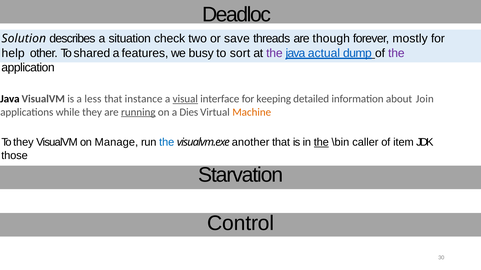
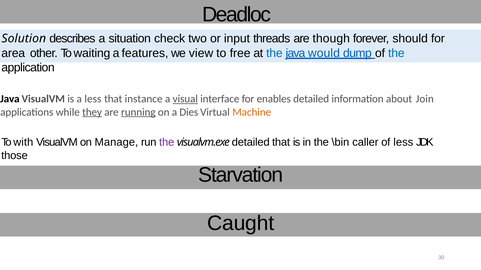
save: save -> input (237, 39)
mostly: mostly -> should (410, 39)
help: help -> area (13, 53)
shared: shared -> waiting (92, 53)
busy: busy -> view (201, 53)
sort: sort -> free (240, 53)
the colour: purple -> blue (274, 53)
actual: actual -> would (324, 53)
the colour: purple -> blue (396, 53)
keeping: keeping -> enables (274, 99)
they underline: none -> present (92, 112)
To they: they -> with (23, 143)
the colour: blue -> purple (167, 143)
visualvm.exe another: another -> detailed (251, 143)
the underline: present -> none (321, 143)
of item: item -> less (403, 143)
Control: Control -> Caught (241, 224)
